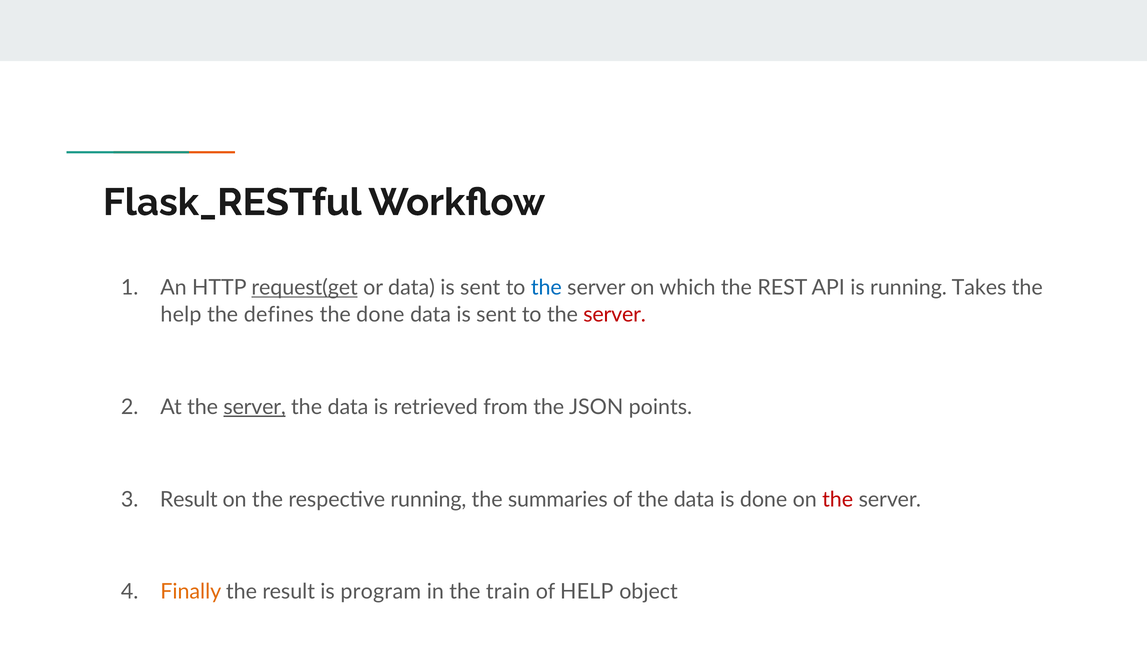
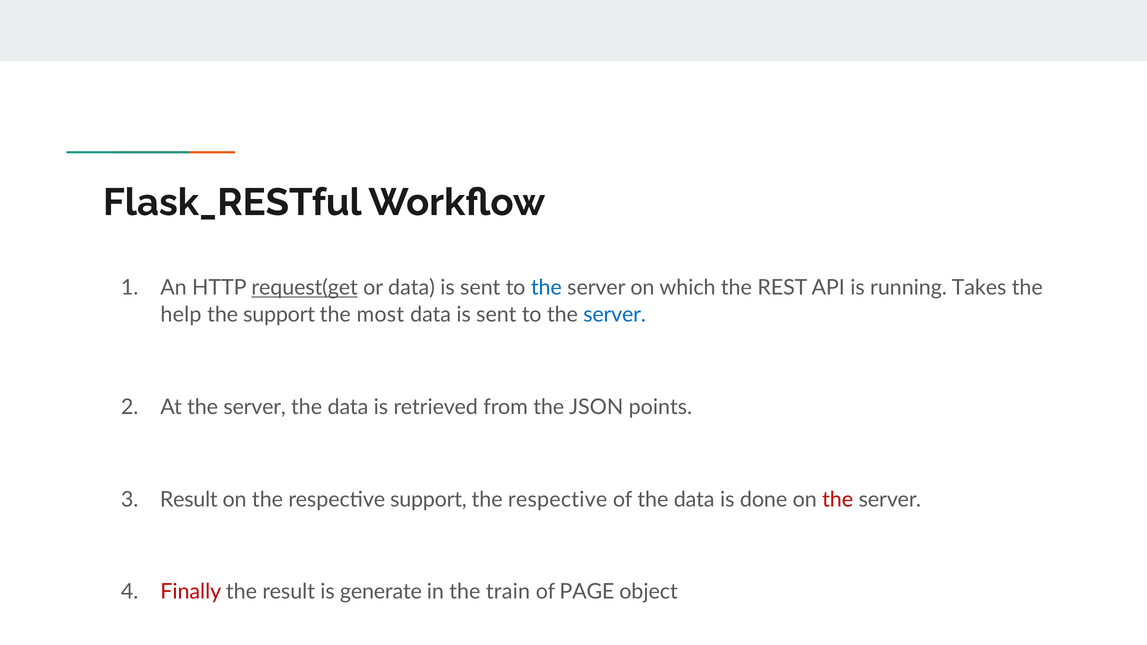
the defines: defines -> support (279, 315)
the done: done -> most (380, 315)
server colour: red -> blue (615, 315)
server underline: present -> none (255, 407)
respective running: running -> support (428, 500)
summaries: summaries -> respective (558, 500)
Finally colour: orange -> red (191, 592)
program: program -> generate (381, 592)
of HELP: HELP -> PAGE (587, 592)
